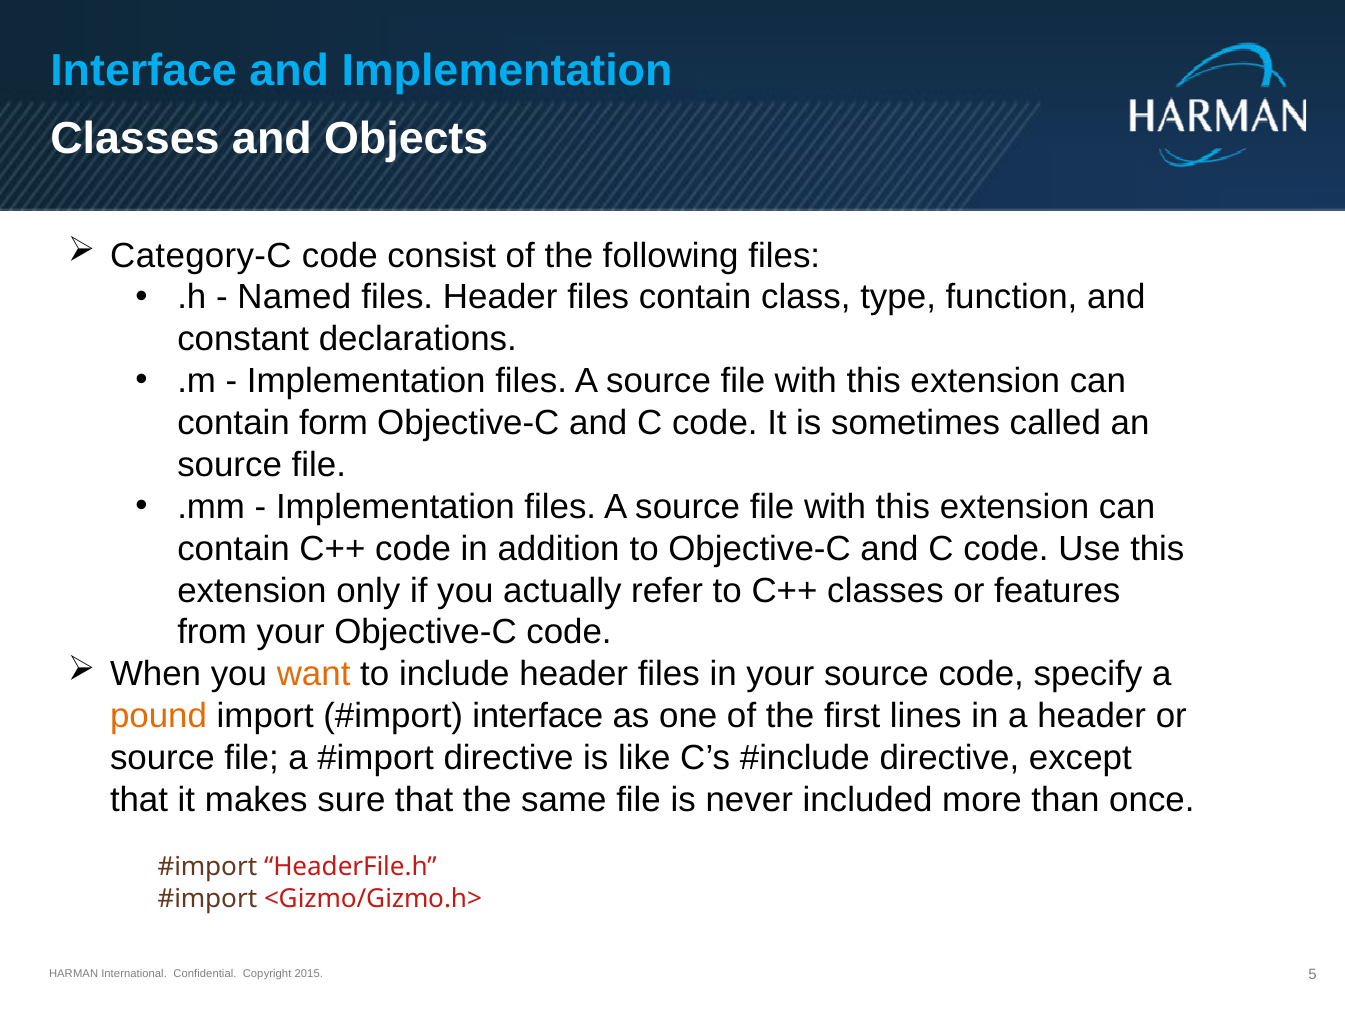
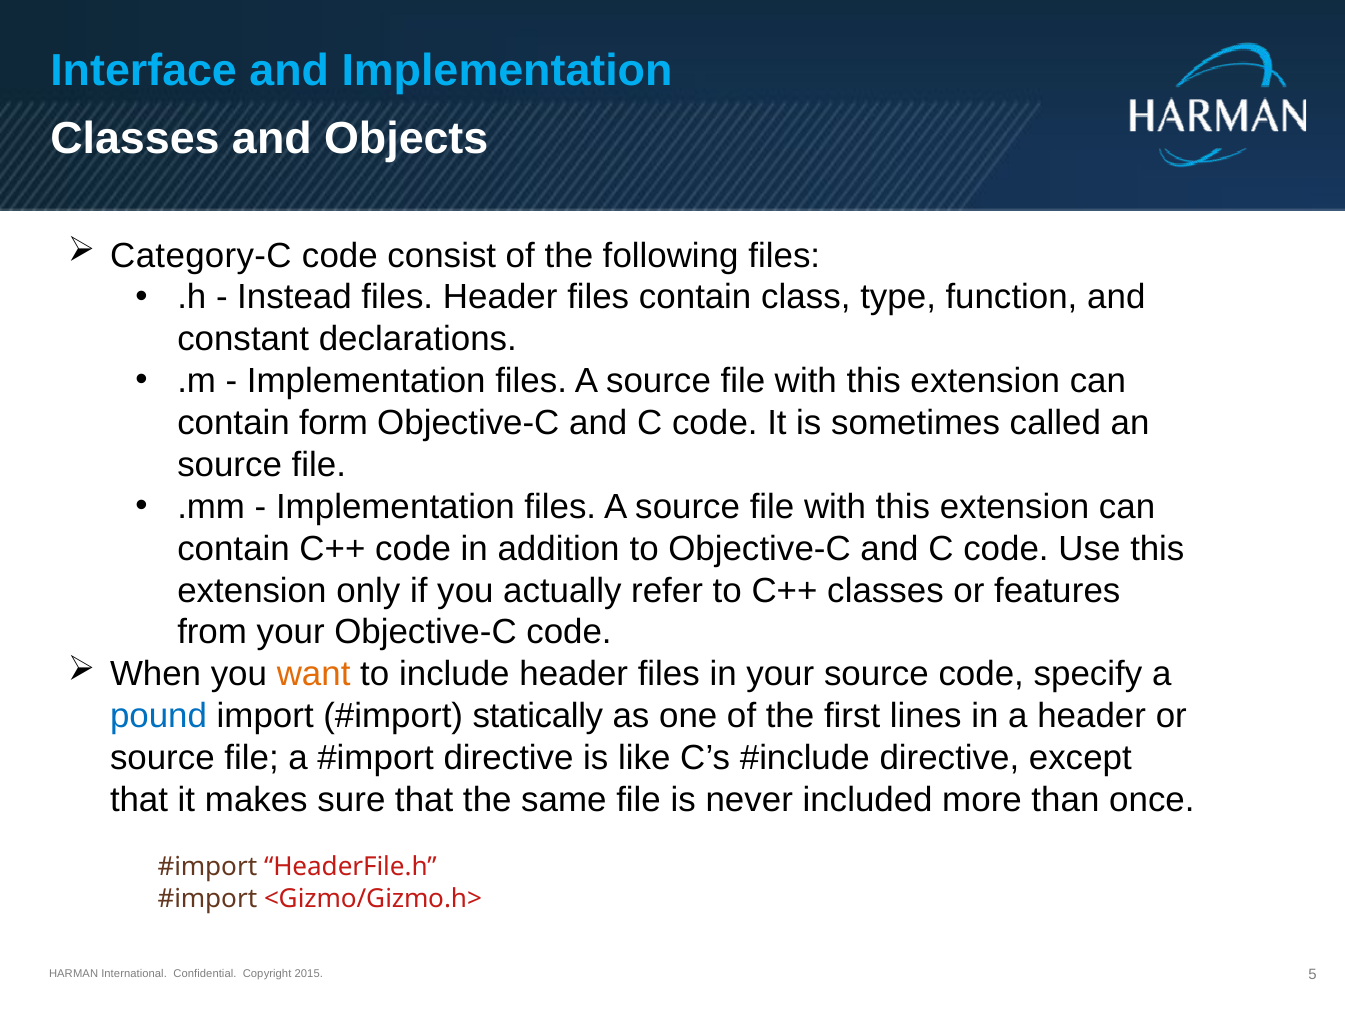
Named: Named -> Instead (295, 297)
pound colour: orange -> blue (159, 716)
interface: interface -> statically (538, 716)
